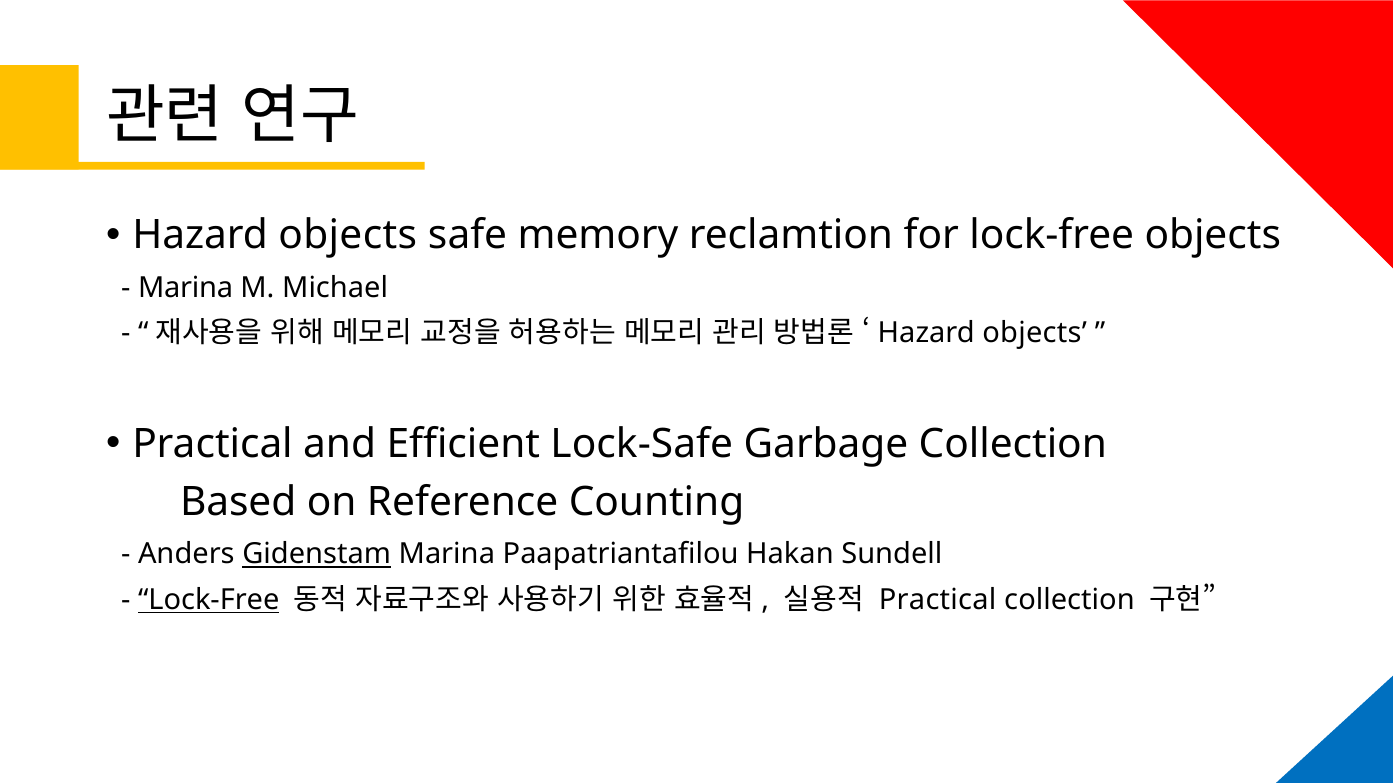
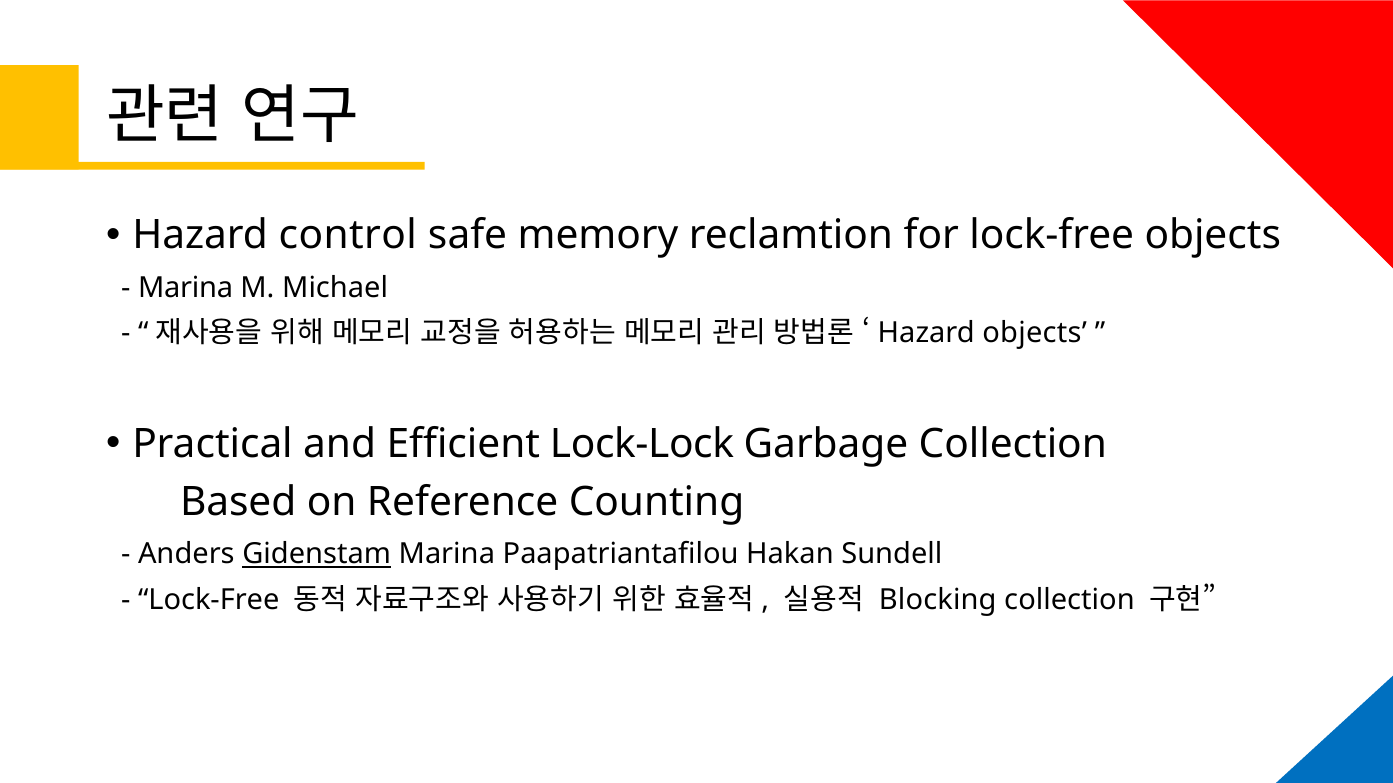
objects: objects -> control (348, 236)
Lock-Safe: Lock-Safe -> Lock-Lock (642, 444)
Lock-Free underline: present -> none (209, 601)
Practical: Practical -> Blocking (938, 601)
